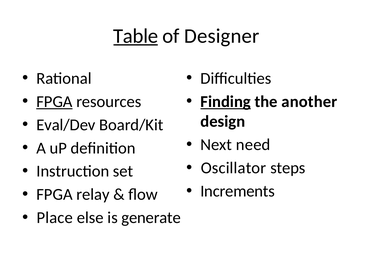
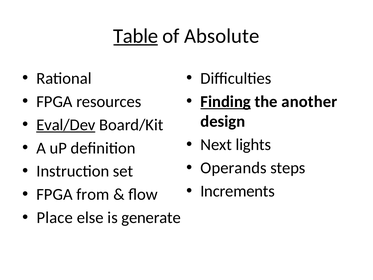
Designer: Designer -> Absolute (222, 36)
FPGA underline: present -> none (54, 101)
Eval/Dev underline: none -> present (66, 125)
need: need -> lights (253, 145)
Oscillator: Oscillator -> Operands (234, 168)
relay: relay -> from (93, 194)
